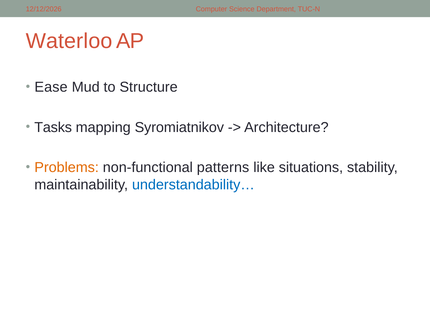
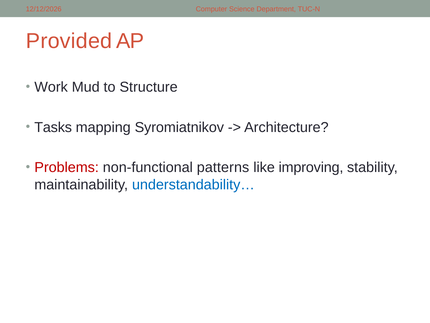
Waterloo: Waterloo -> Provided (69, 41)
Ease: Ease -> Work (51, 87)
Problems colour: orange -> red (67, 167)
situations: situations -> improving (311, 167)
